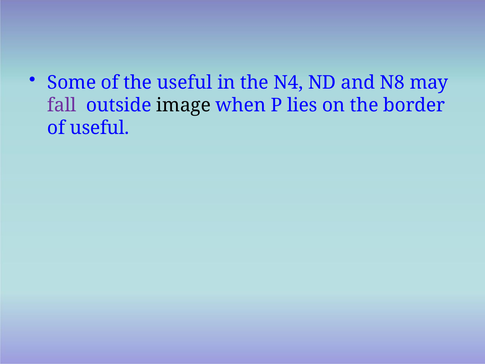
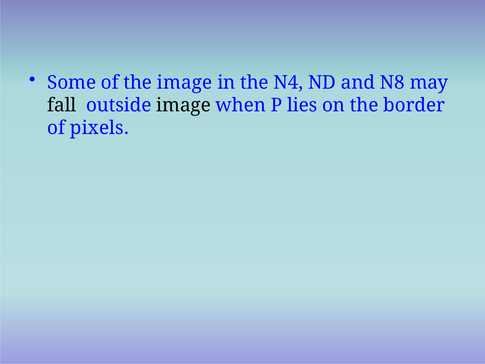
the useful: useful -> image (185, 83)
fall colour: purple -> black (62, 105)
of useful: useful -> pixels (99, 128)
